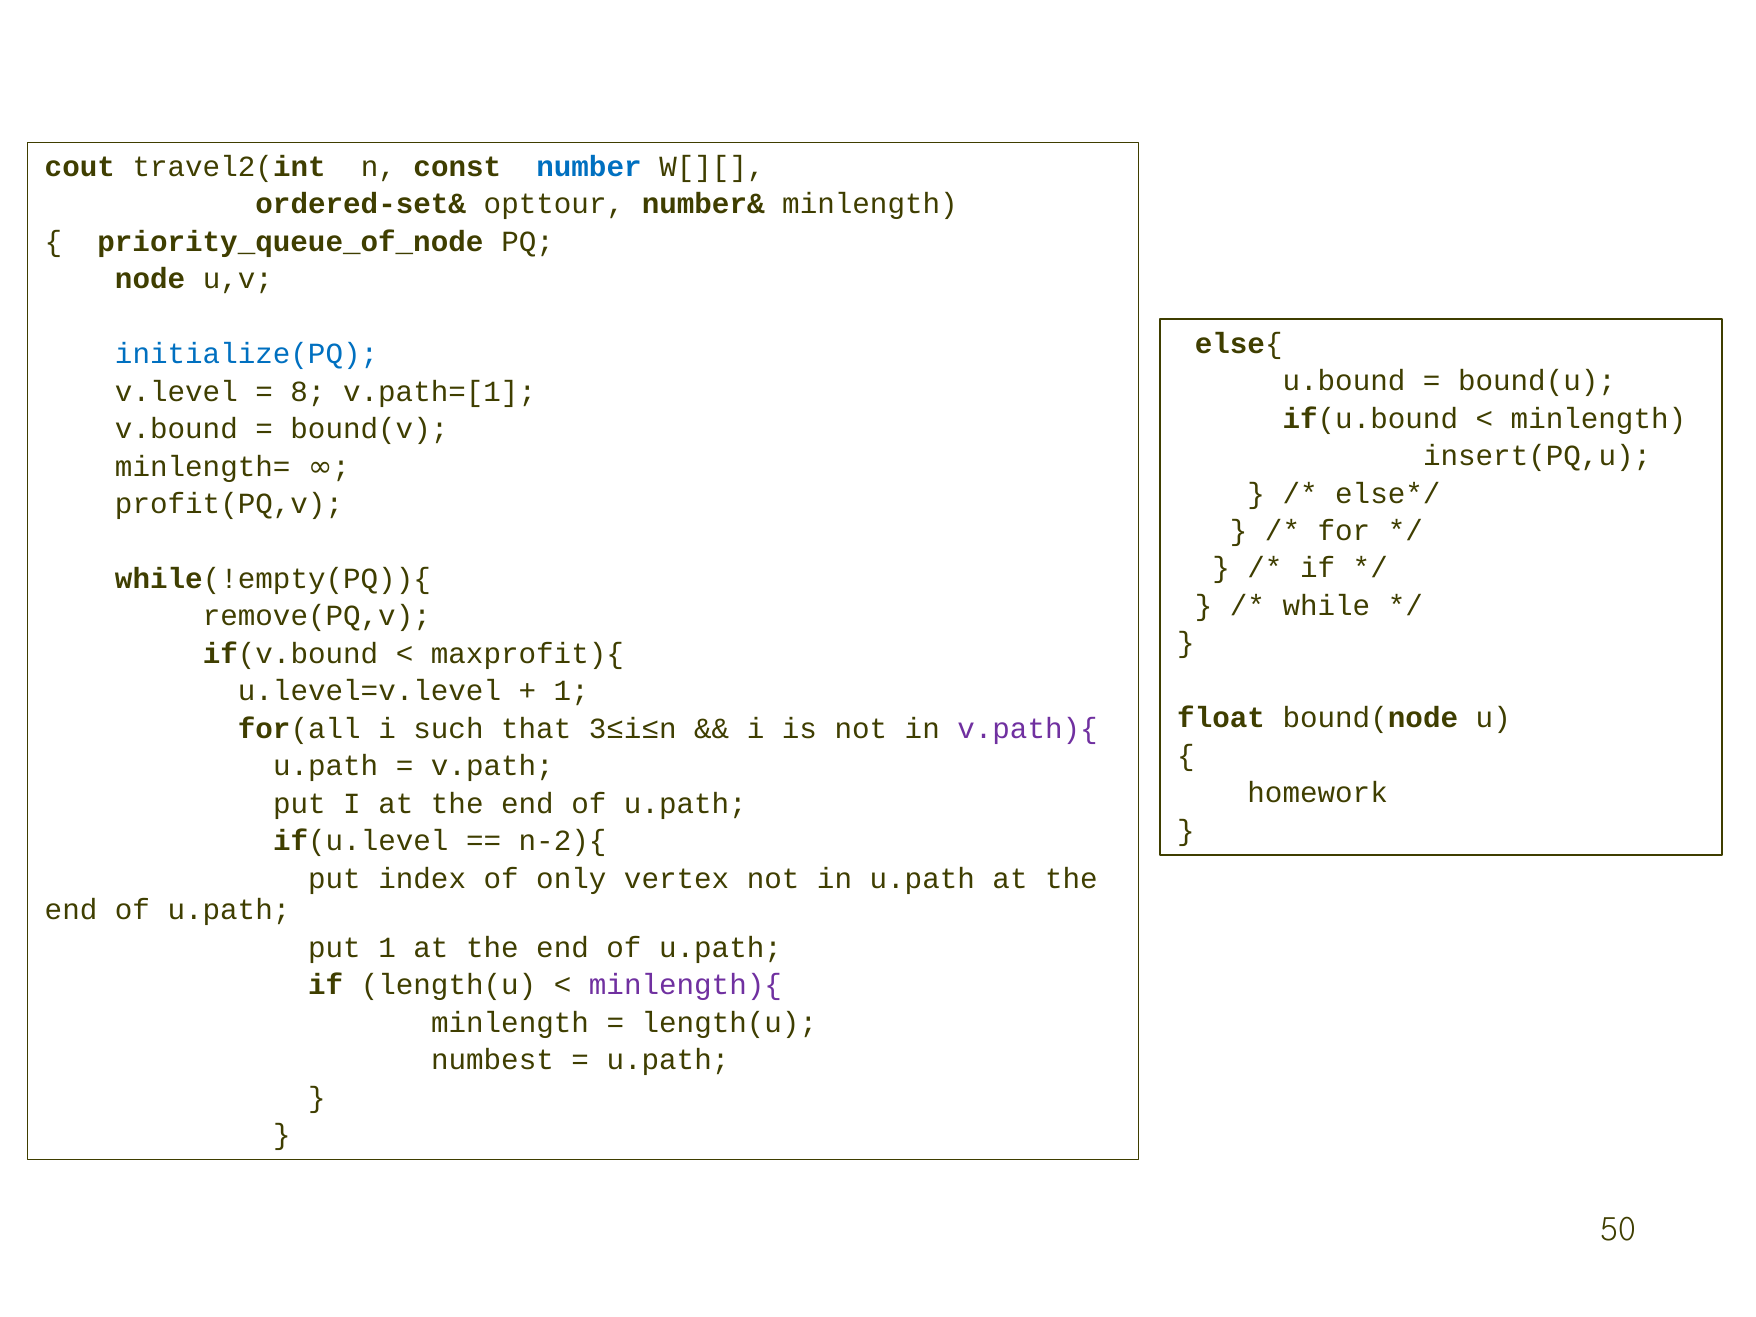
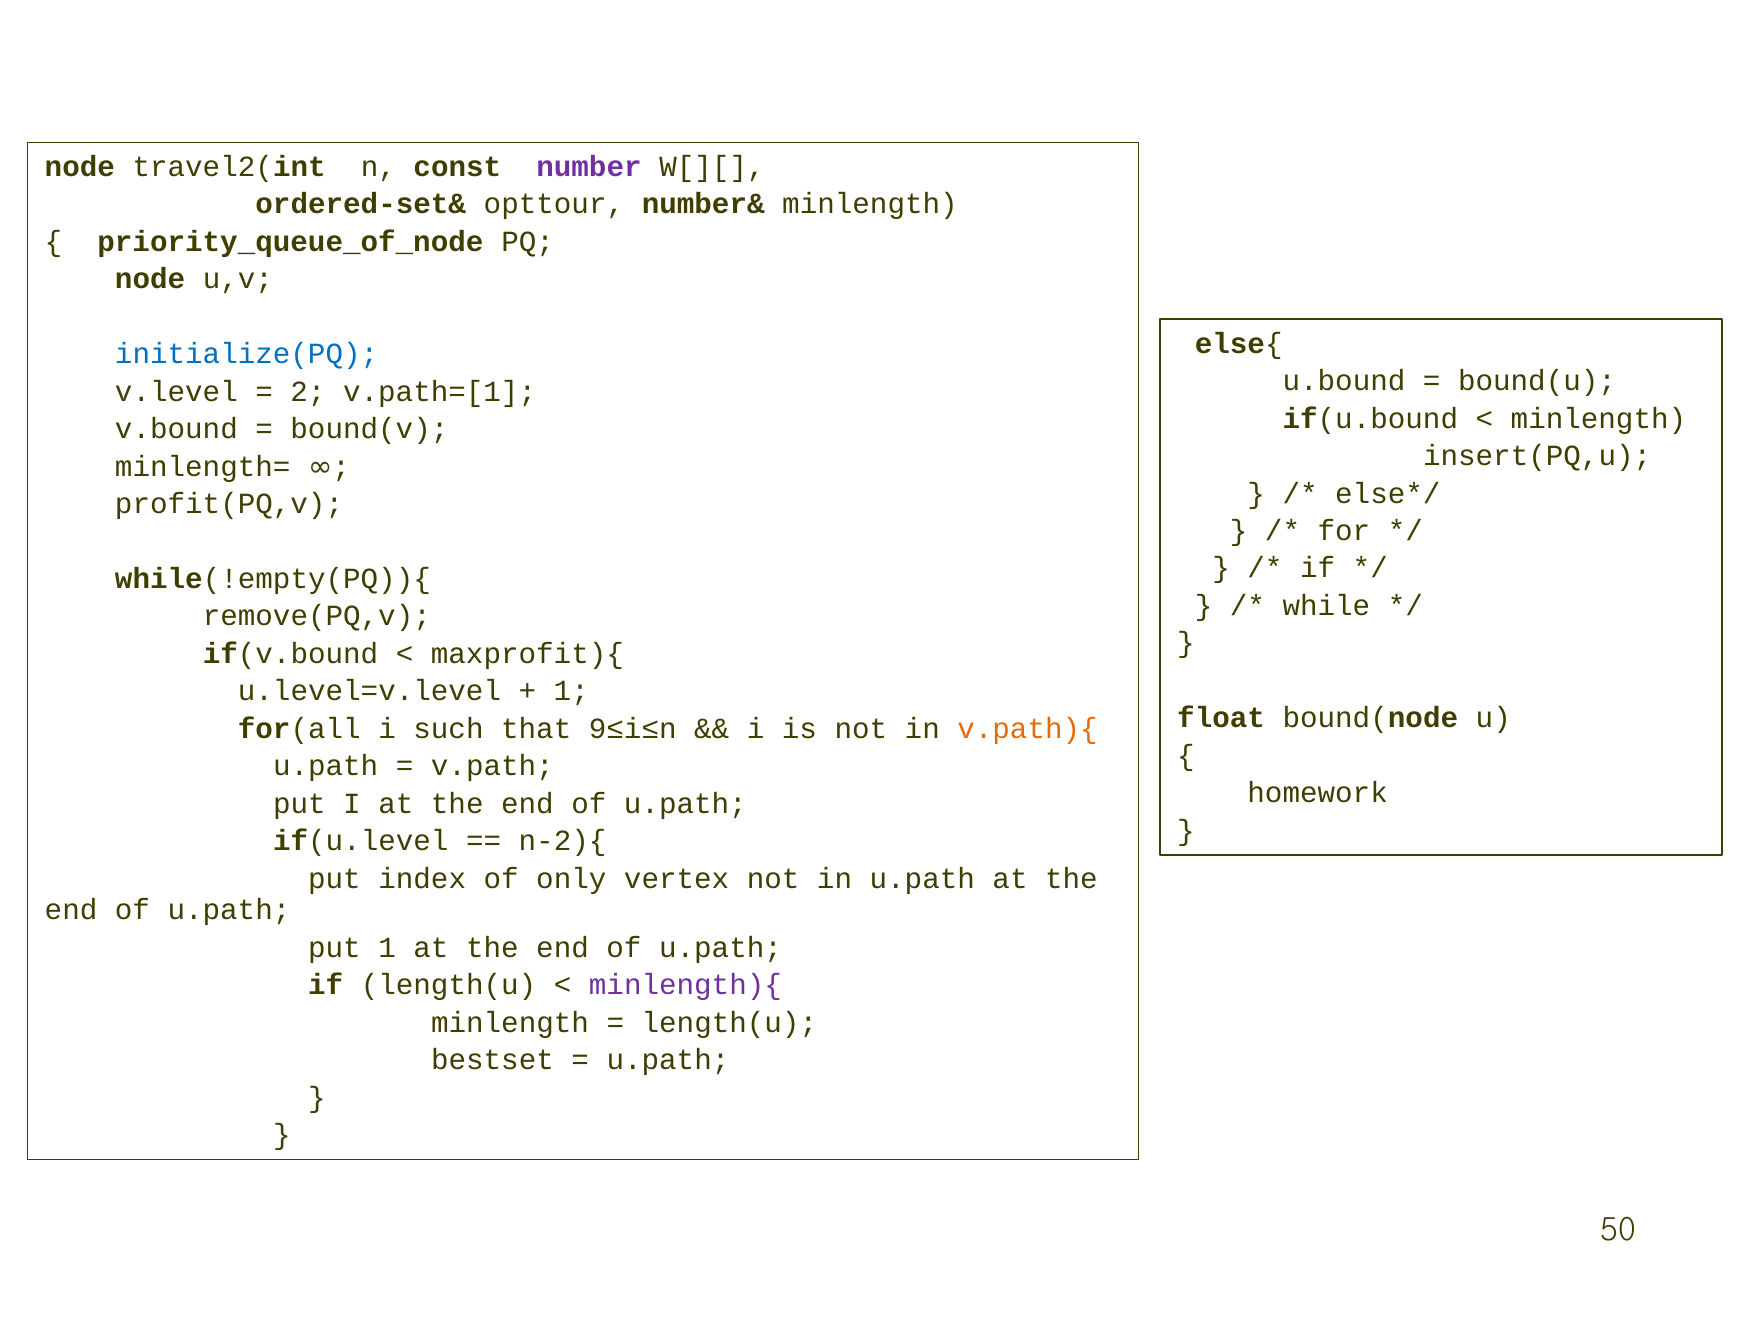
cout: cout -> node (80, 167)
number colour: blue -> purple (589, 167)
8: 8 -> 2 (308, 391)
3≤i≤n: 3≤i≤n -> 9≤i≤n (633, 729)
v.path){ colour: purple -> orange (1028, 729)
numbest: numbest -> bestset (492, 1060)
